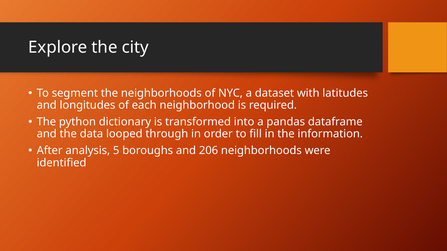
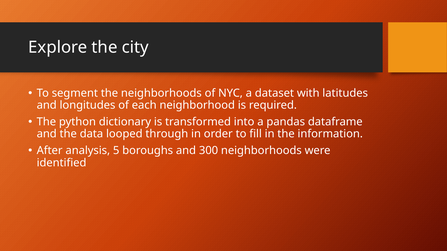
206: 206 -> 300 (209, 151)
